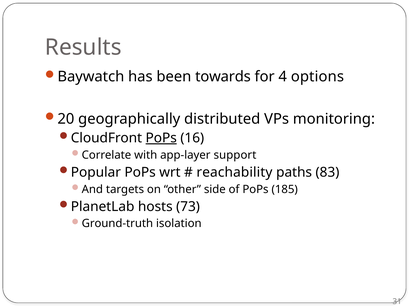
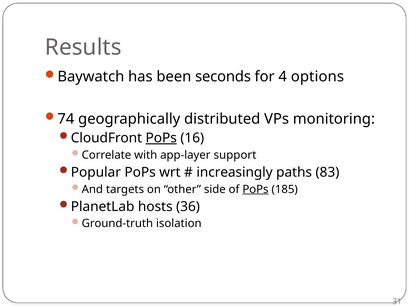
towards: towards -> seconds (223, 77)
20: 20 -> 74 (66, 119)
reachability: reachability -> increasingly (235, 172)
PoPs underline: none -> present (255, 189)
73: 73 -> 36 (188, 206)
